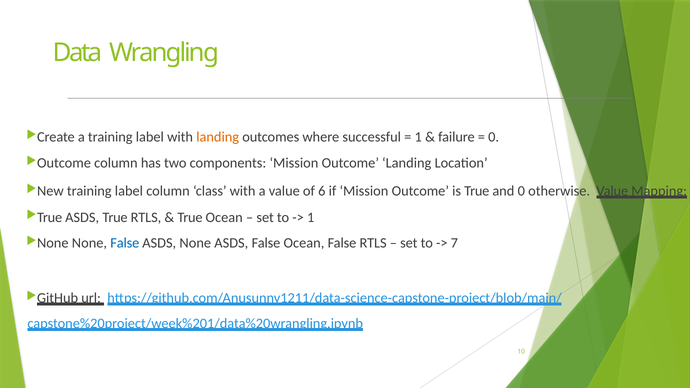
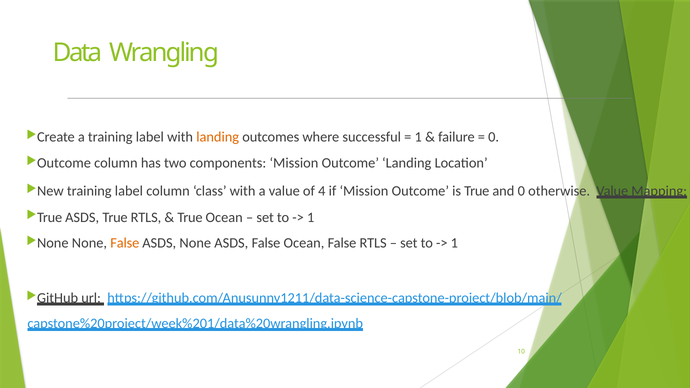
6: 6 -> 4 (322, 191)
False colour: blue -> orange (125, 243)
7: 7 -> 1 (454, 243)
